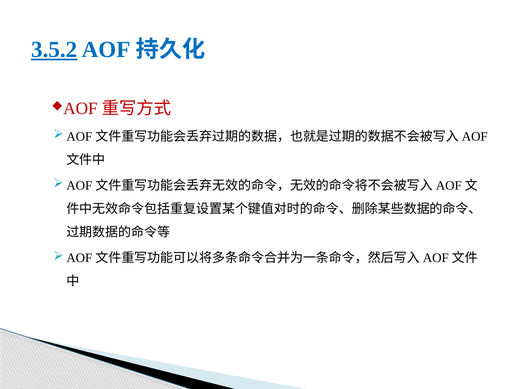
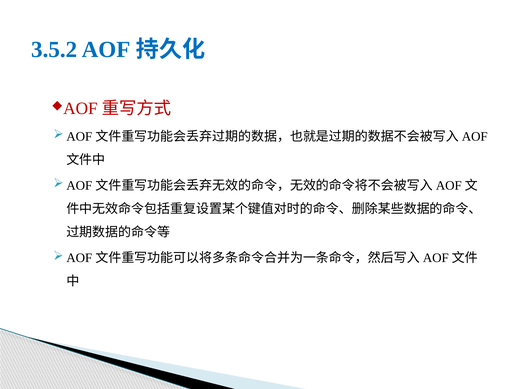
3.5.2 underline: present -> none (54, 50)
